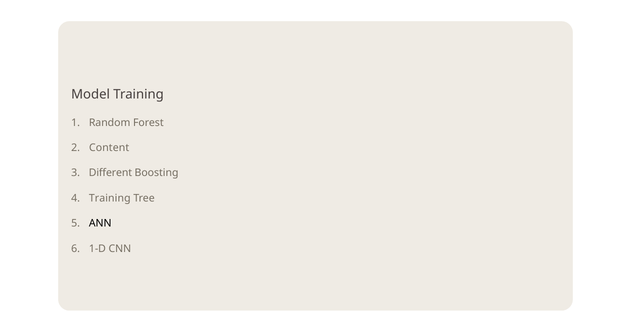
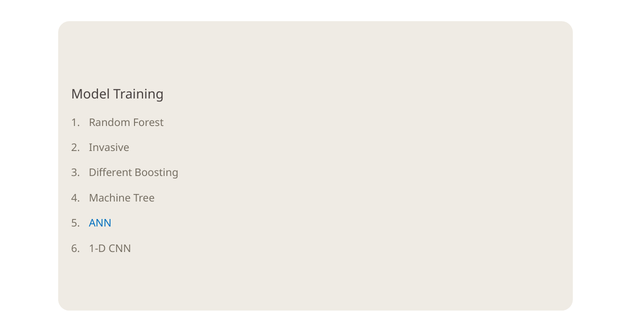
Content: Content -> Invasive (109, 148)
Training: Training -> Machine (110, 198)
ANN colour: black -> blue (100, 223)
